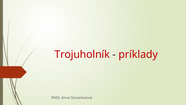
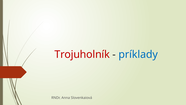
príklady colour: red -> blue (138, 54)
